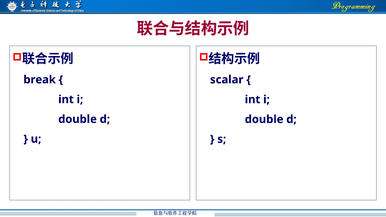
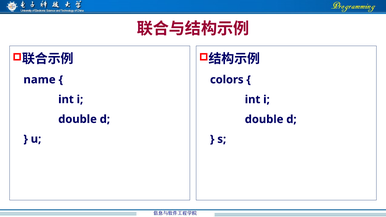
break: break -> name (40, 80)
scalar: scalar -> colors (227, 80)
